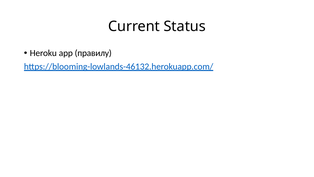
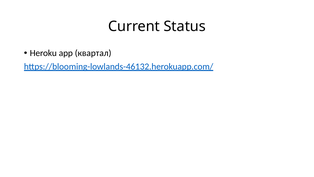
правилу: правилу -> квартал (93, 53)
